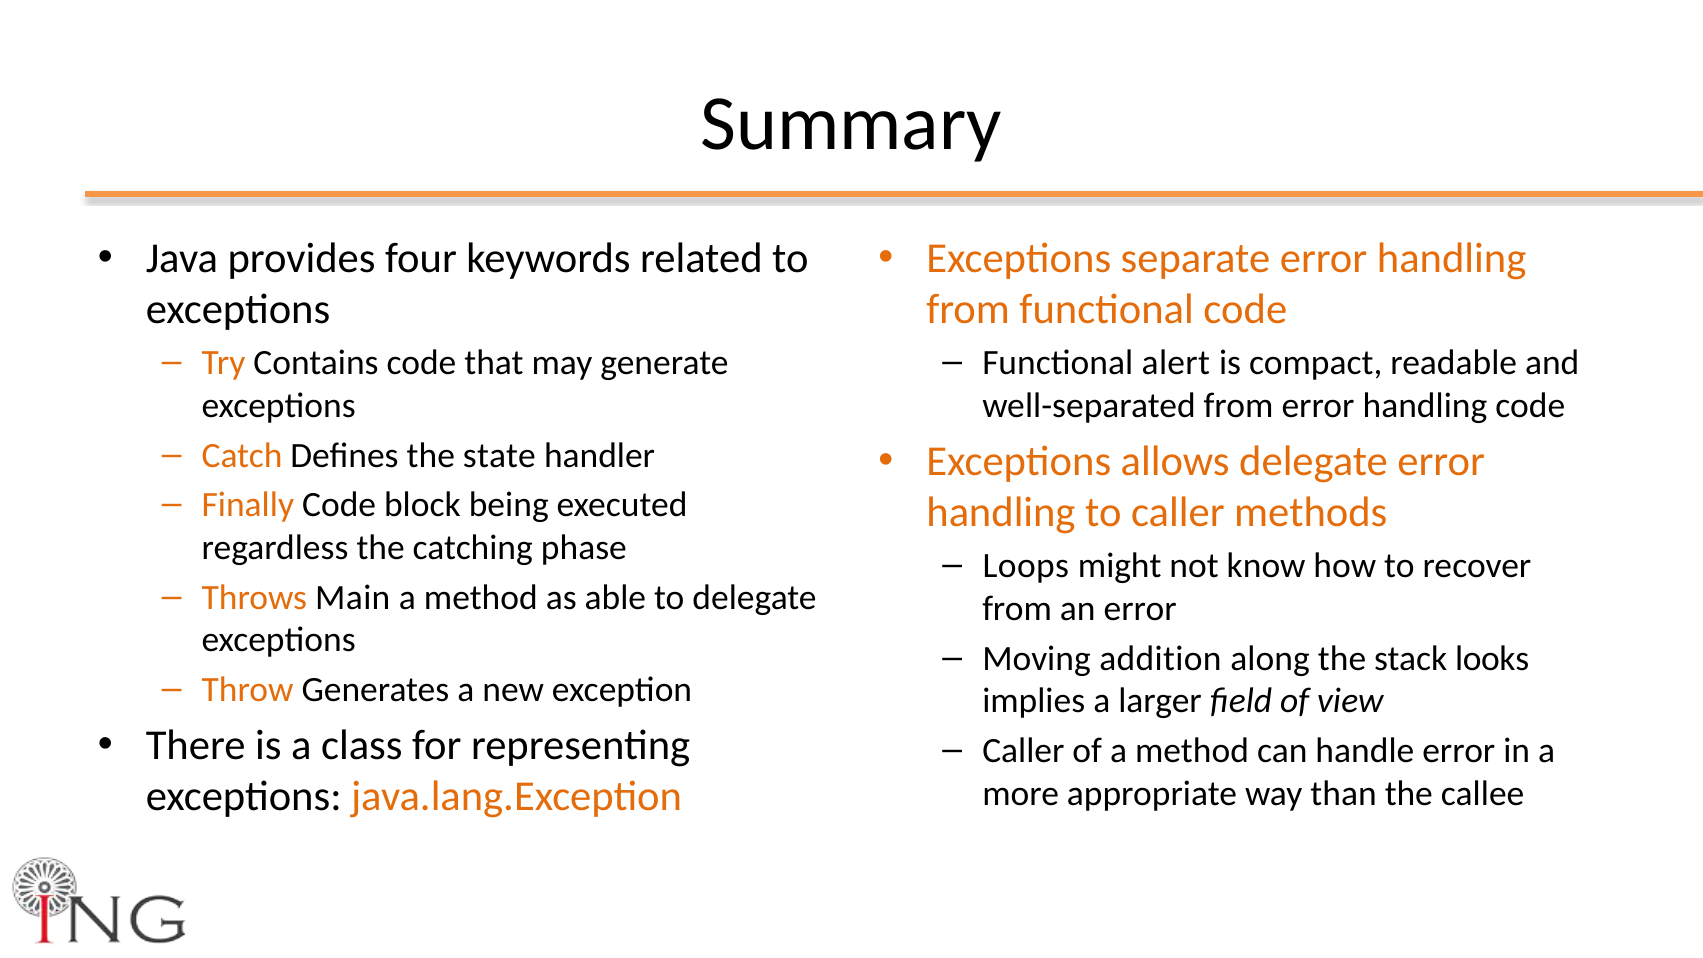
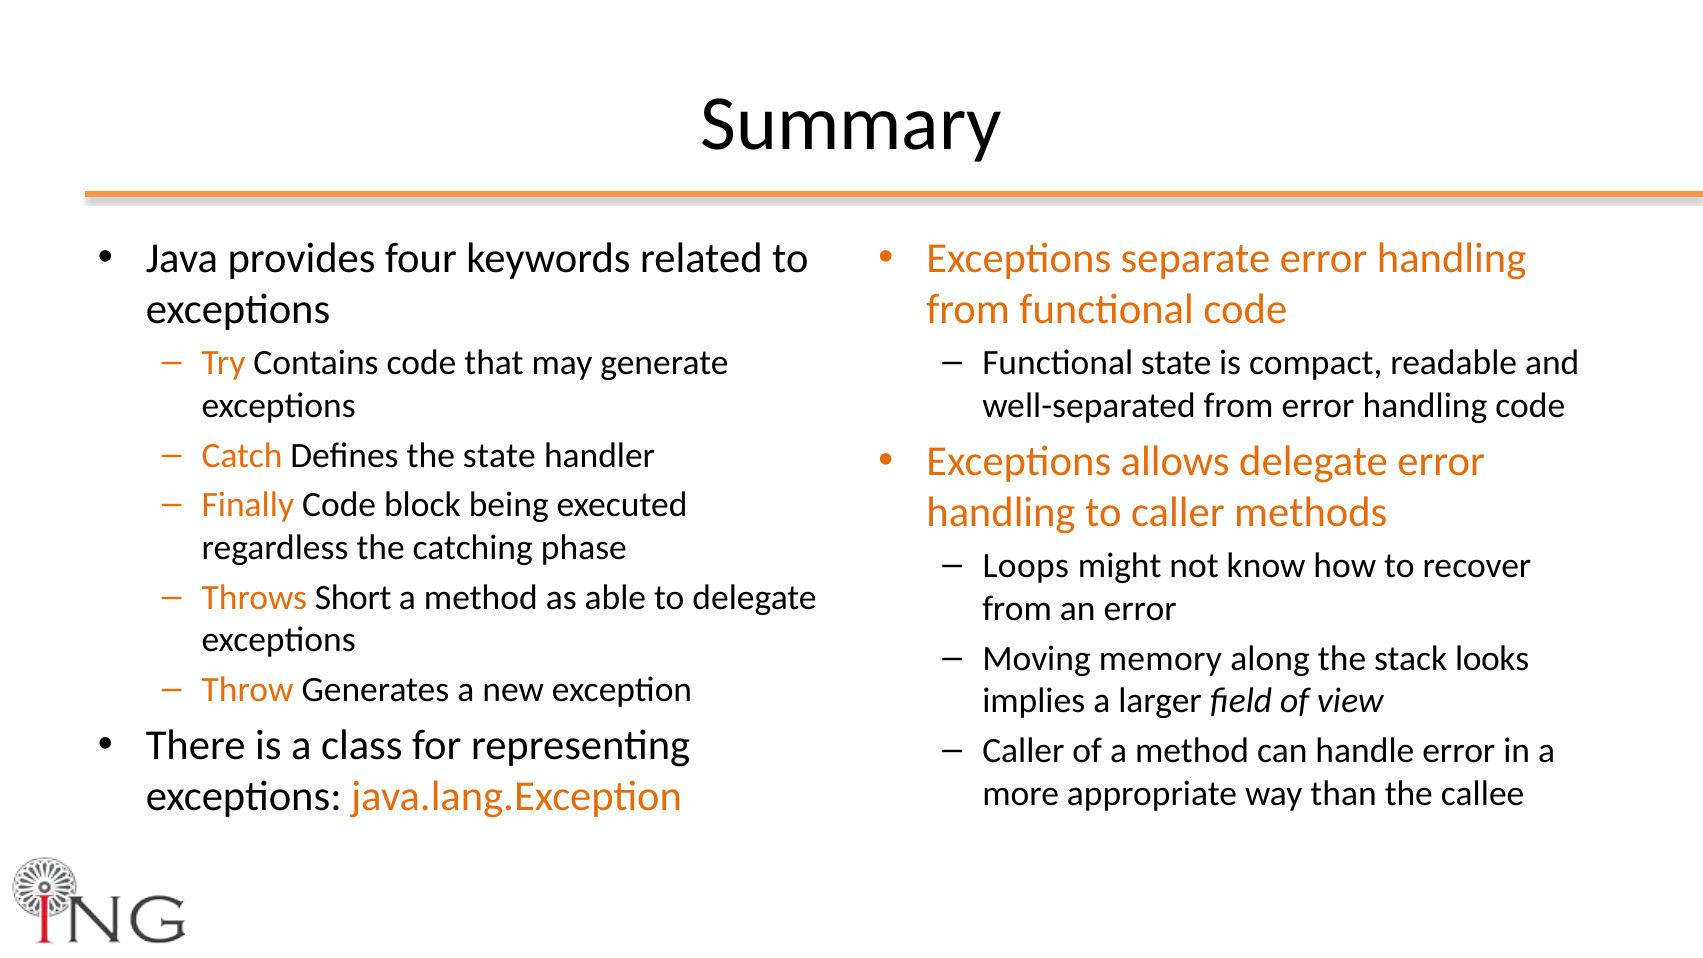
Functional alert: alert -> state (1176, 363)
Main: Main -> Short (353, 597)
addition: addition -> memory (1160, 658)
